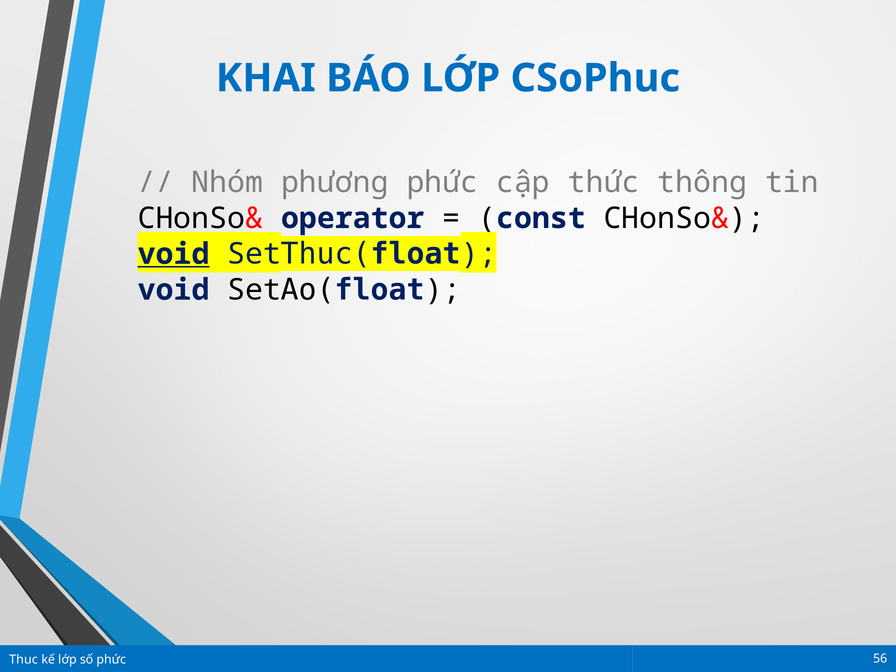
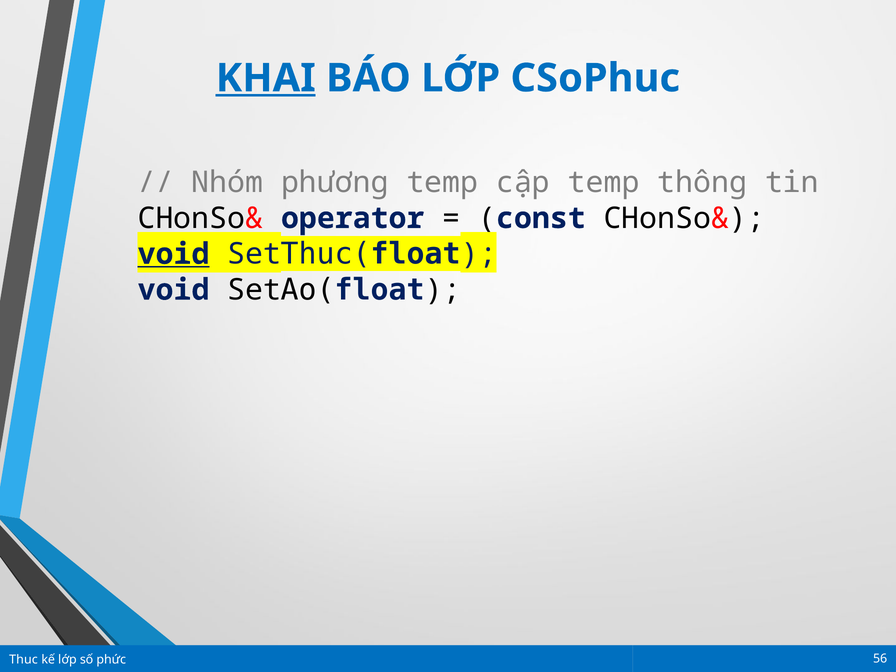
KHAI underline: none -> present (266, 78)
phương phức: phức -> temp (442, 182)
cập thức: thức -> temp (604, 182)
